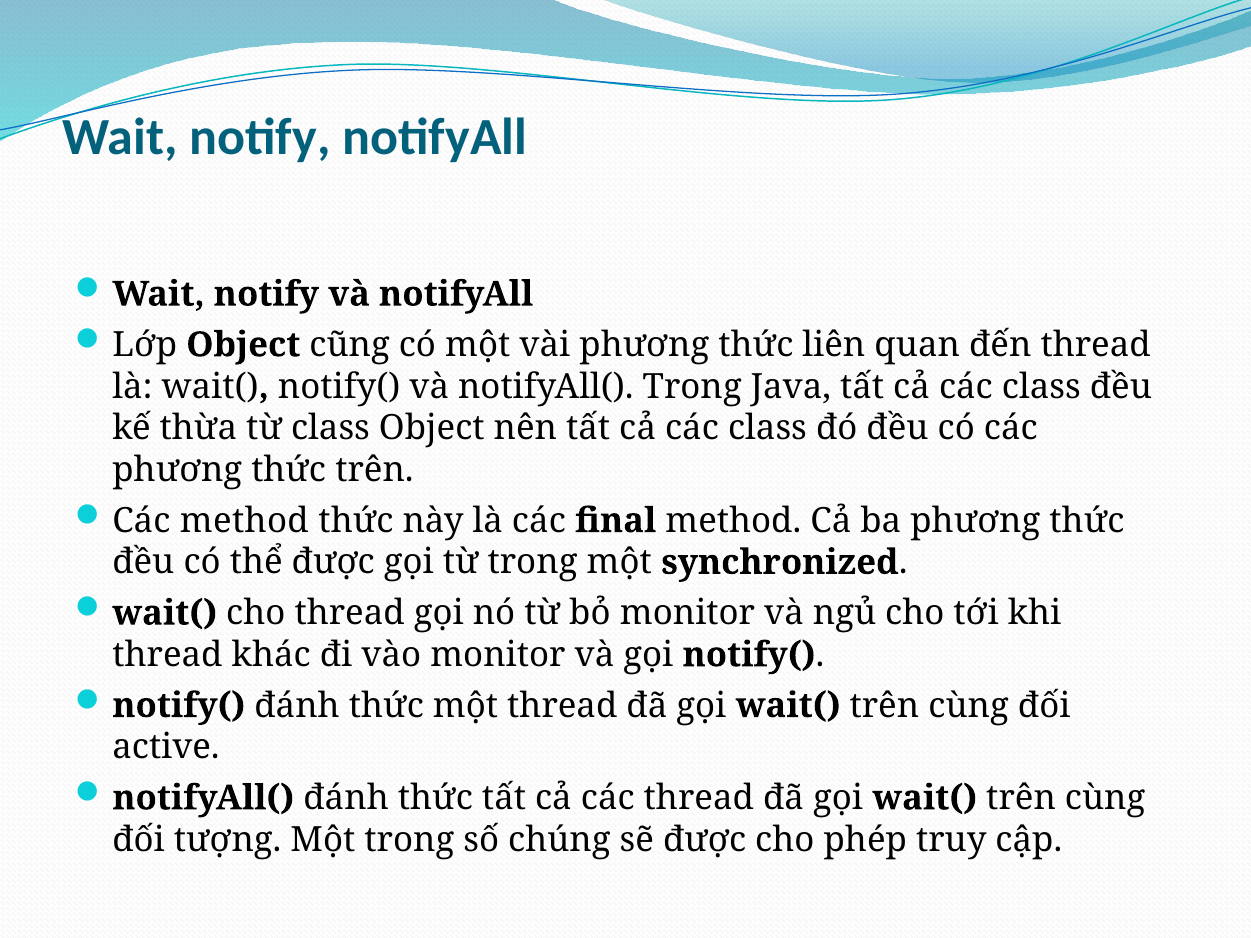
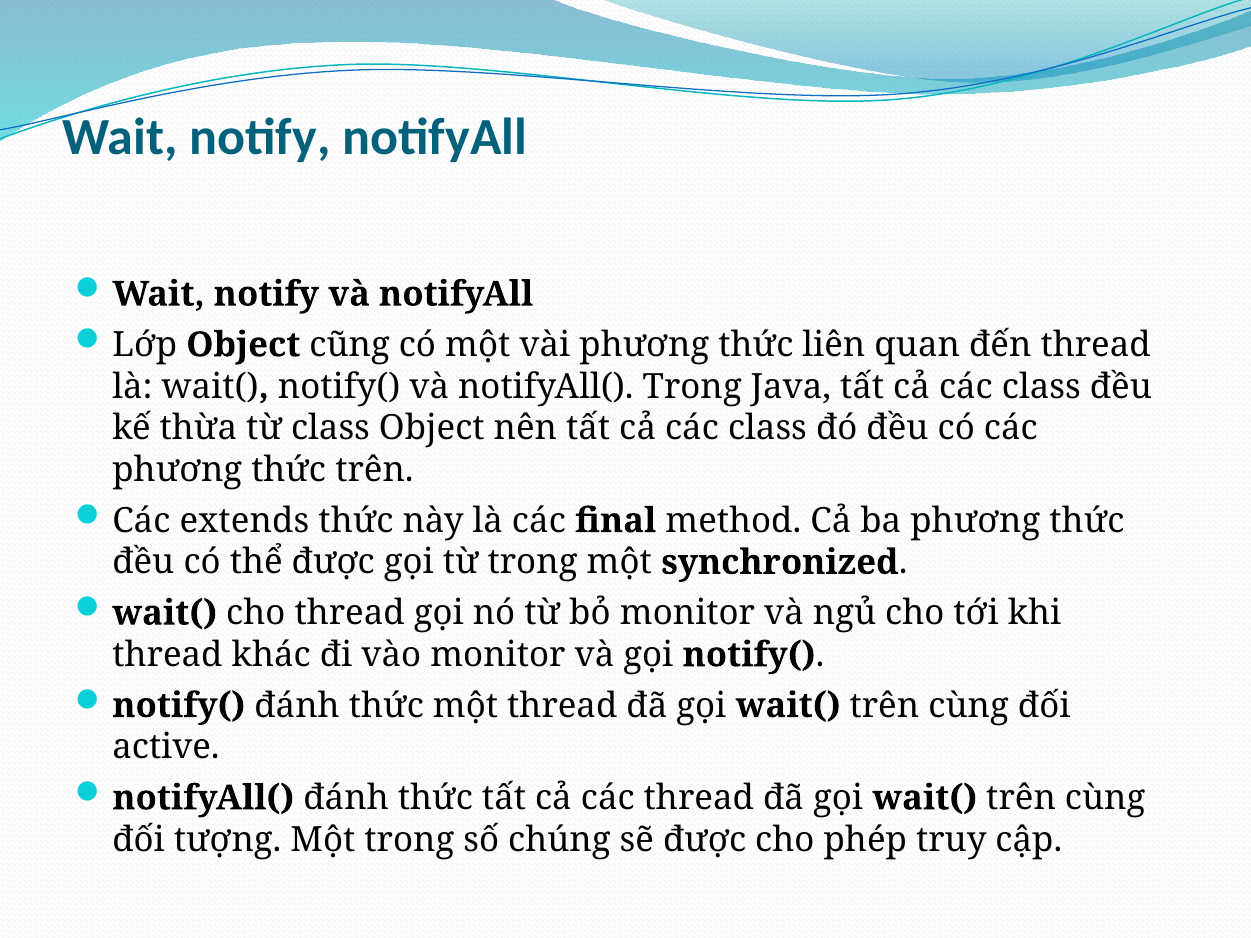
Các method: method -> extends (244, 521)
